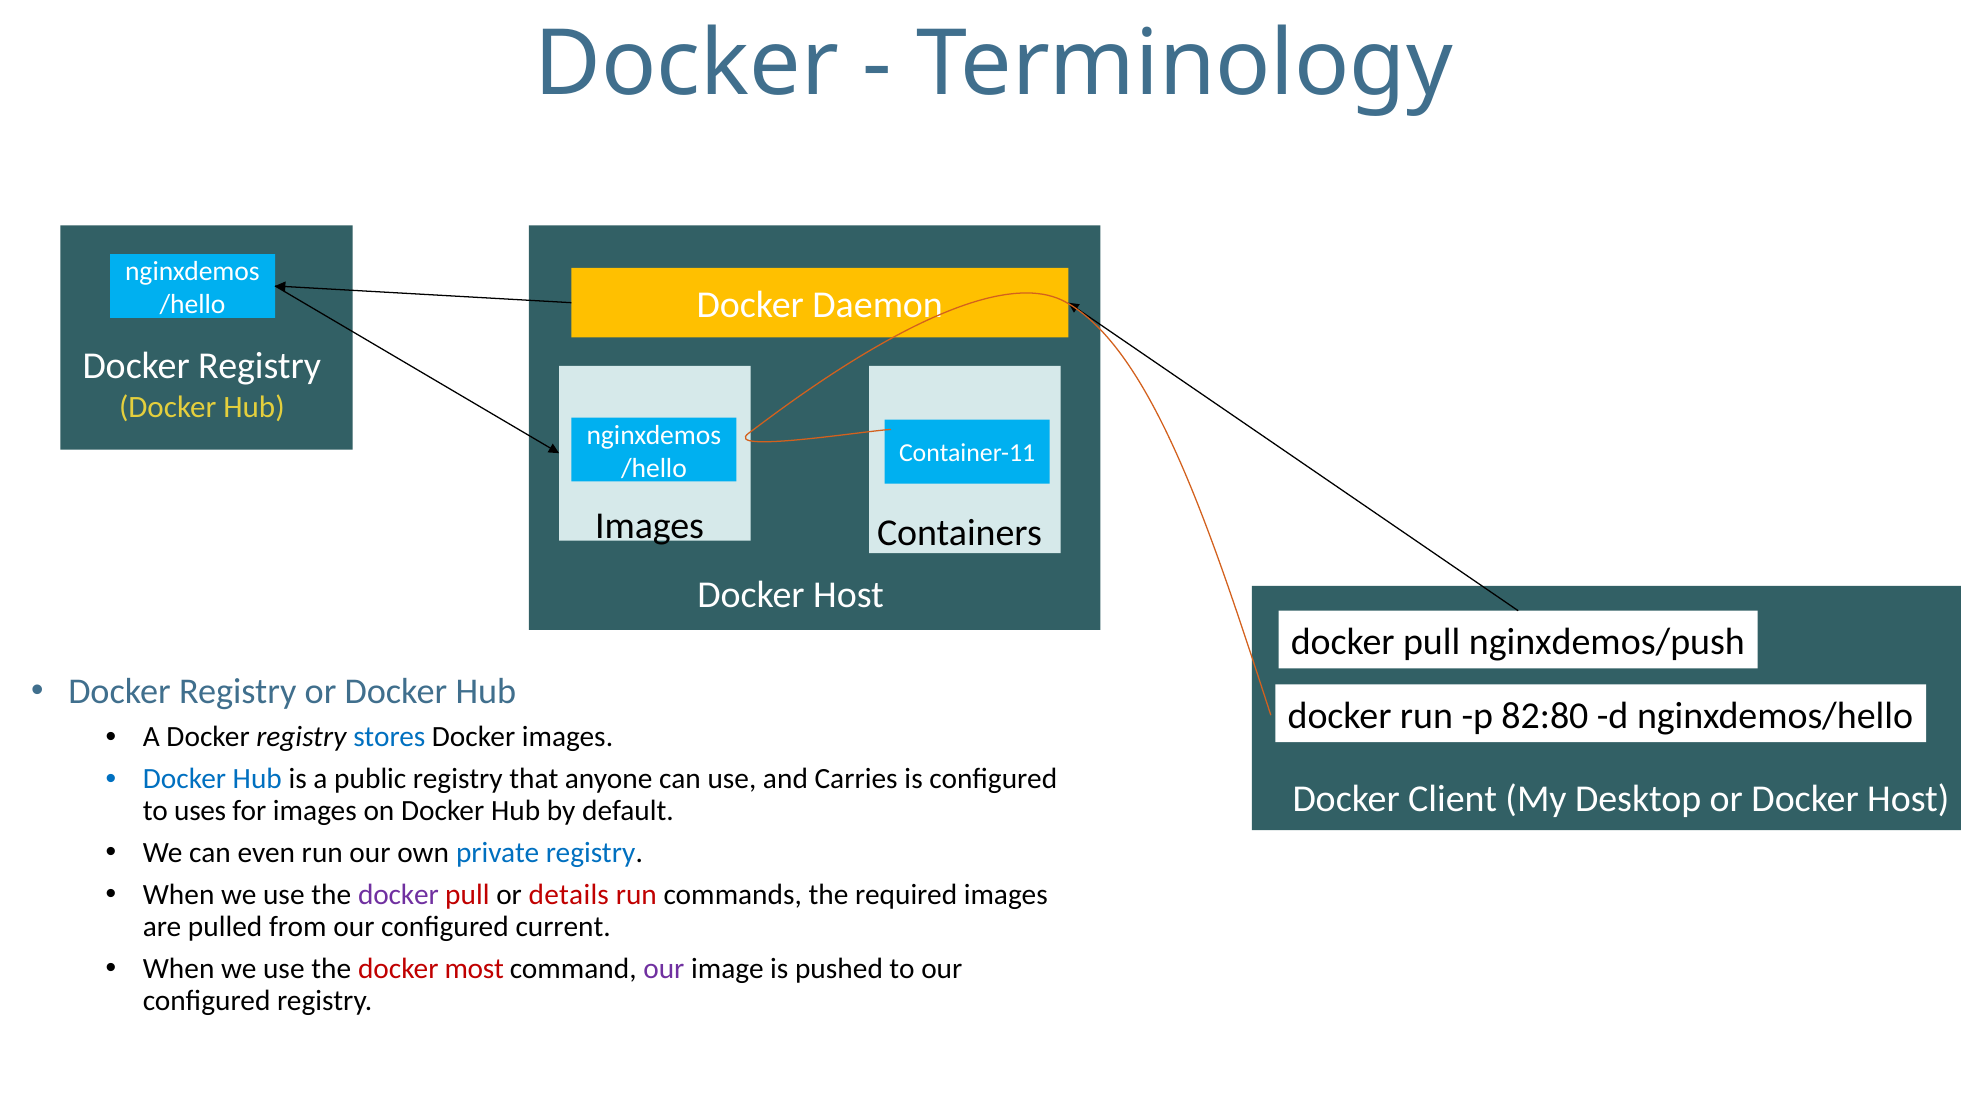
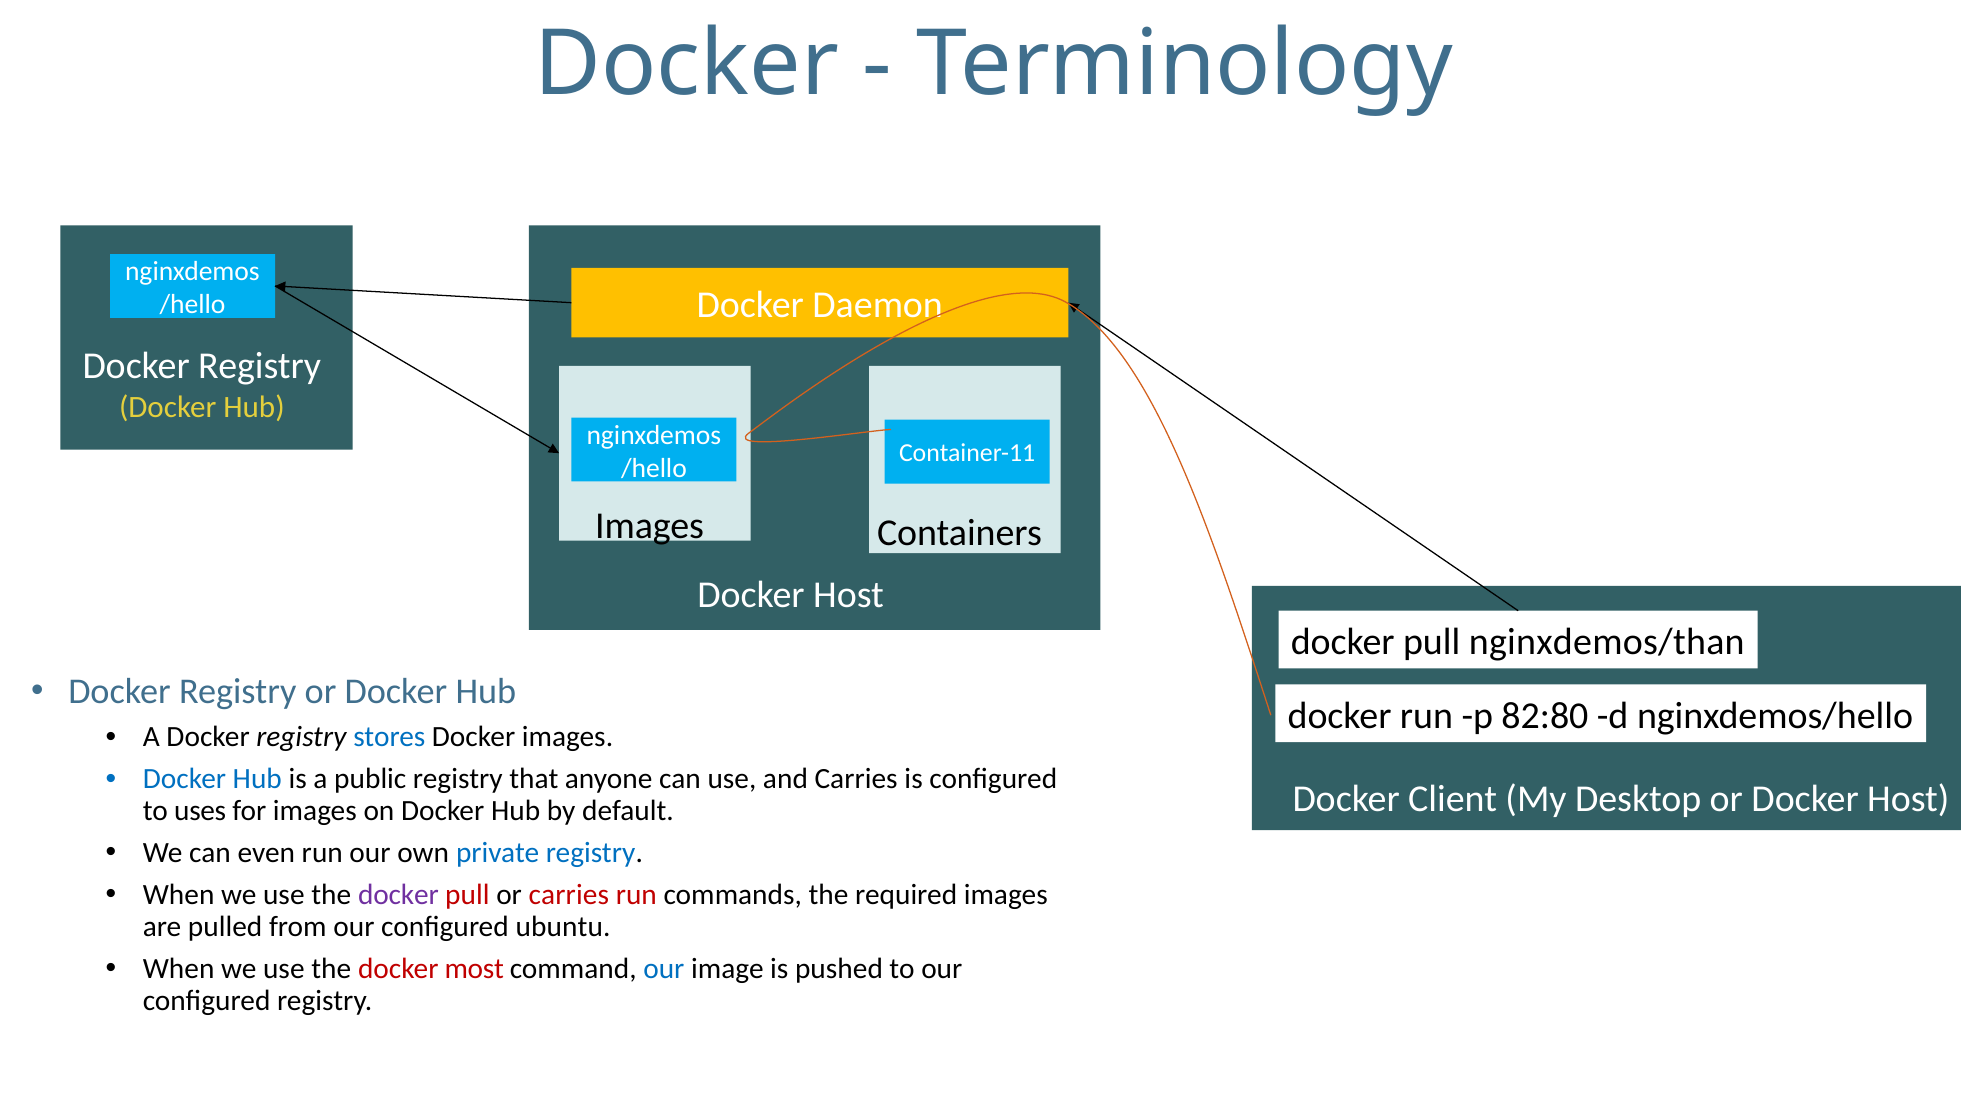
nginxdemos/push: nginxdemos/push -> nginxdemos/than (1607, 642)
or details: details -> carries (569, 895)
current: current -> ubuntu (563, 927)
our colour: purple -> blue (664, 969)
